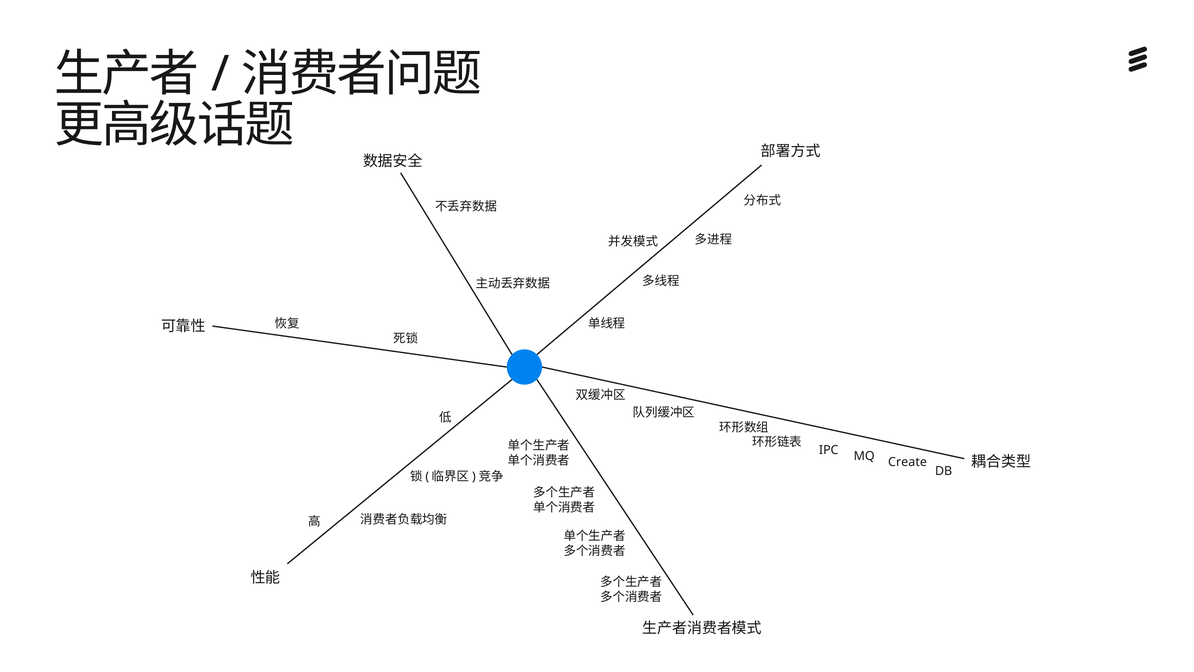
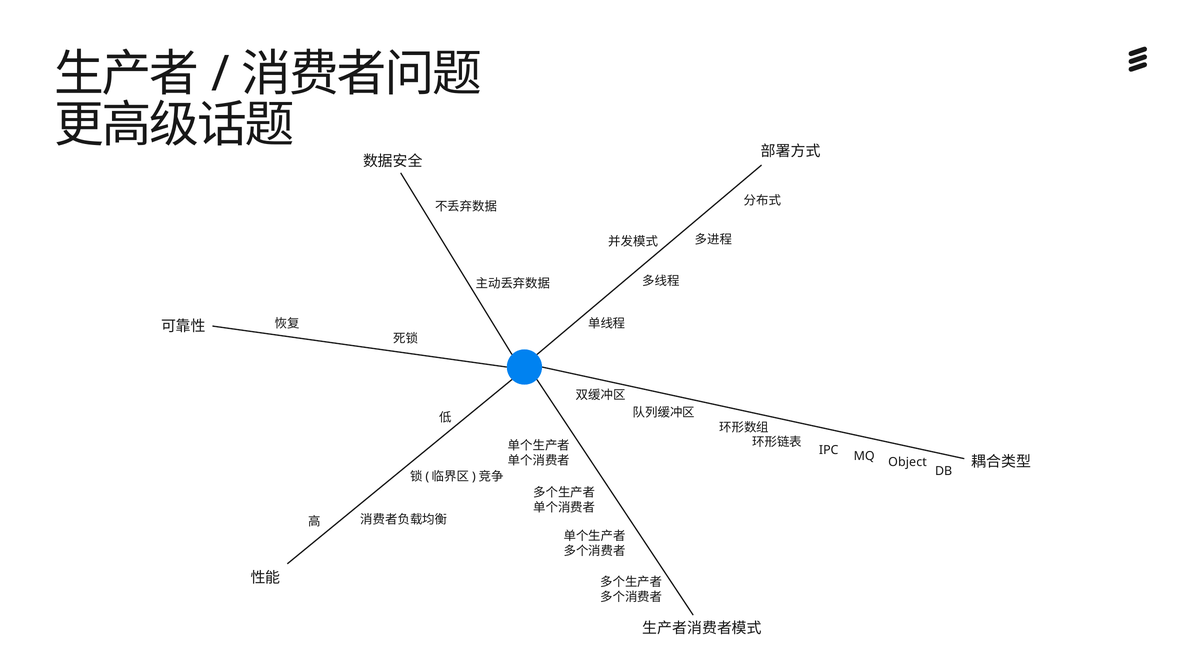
Create: Create -> Object (908, 462)
